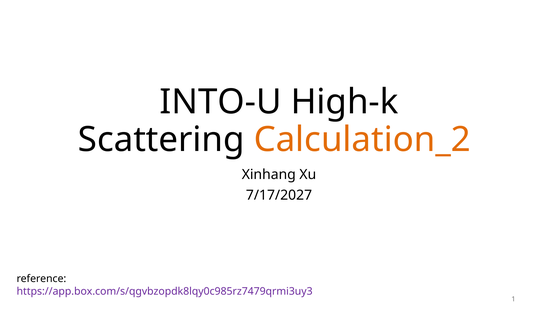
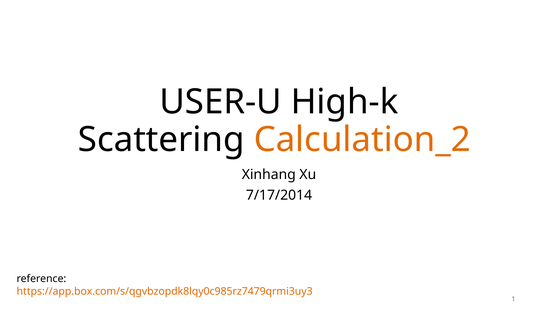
INTO-U: INTO-U -> USER-U (221, 102)
7/17/2027: 7/17/2027 -> 7/17/2014 (279, 195)
https://app.box.com/s/qgvbzopdk8lqy0c985rz7479qrmi3uy3 colour: purple -> orange (165, 291)
